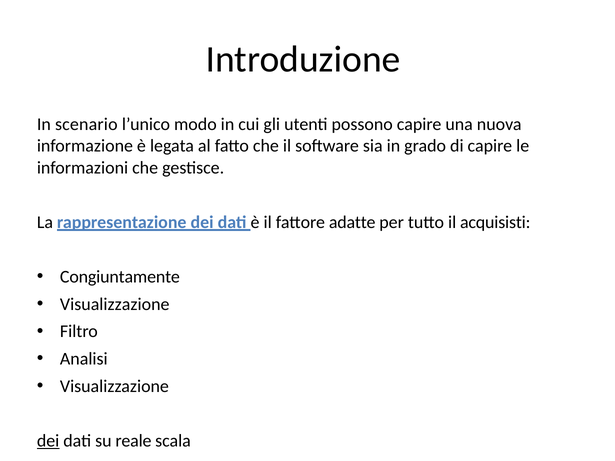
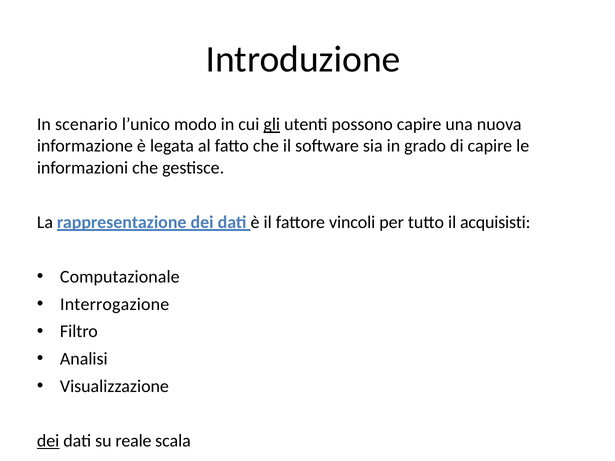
gli underline: none -> present (272, 125)
adatte: adatte -> vincoli (352, 222)
Congiuntamente: Congiuntamente -> Computazionale (120, 277)
Visualizzazione: Visualizzazione -> Interrogazione (115, 304)
